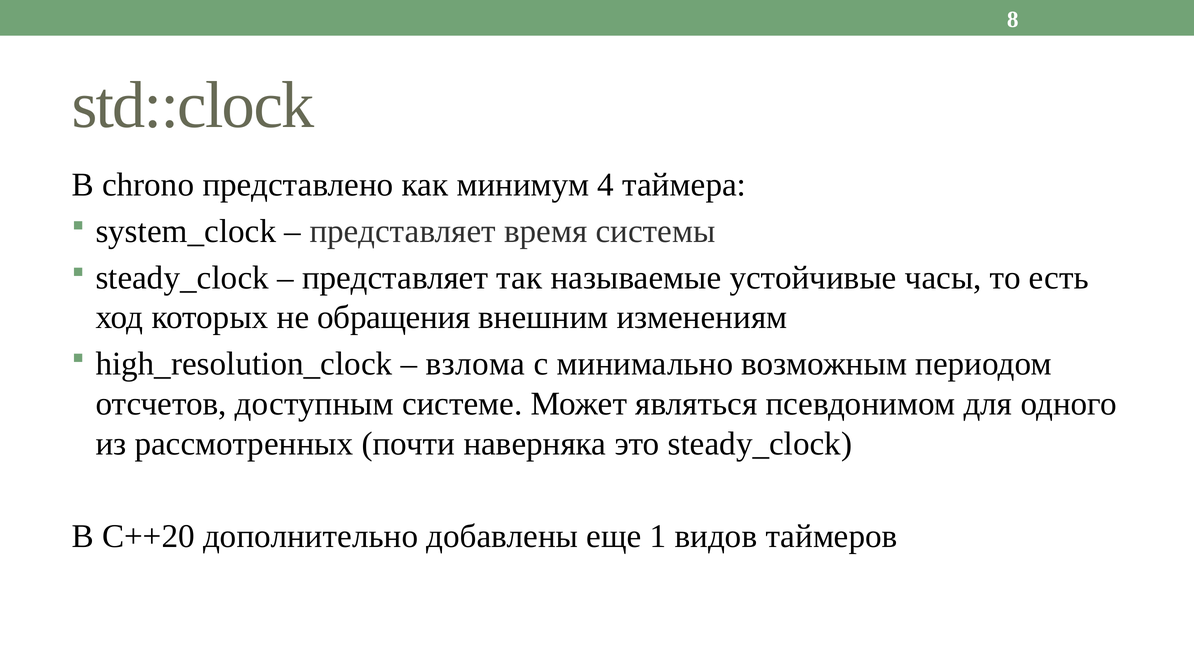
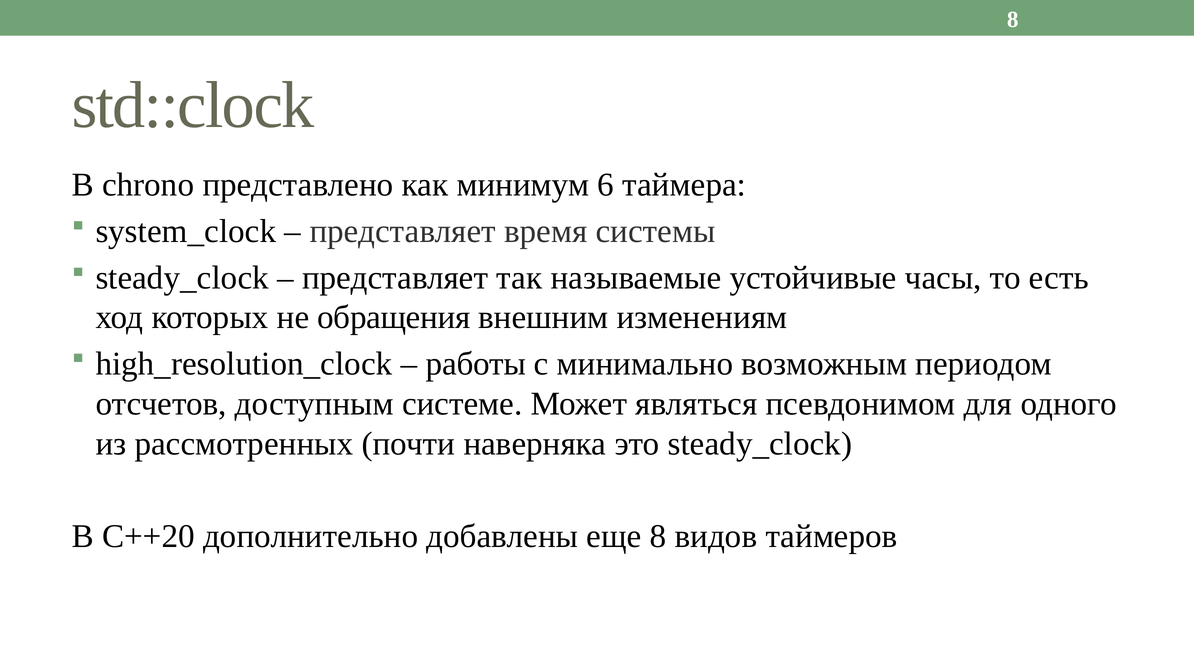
4: 4 -> 6 (606, 185)
взлома: взлома -> работы (476, 364)
еще 1: 1 -> 8 (658, 537)
